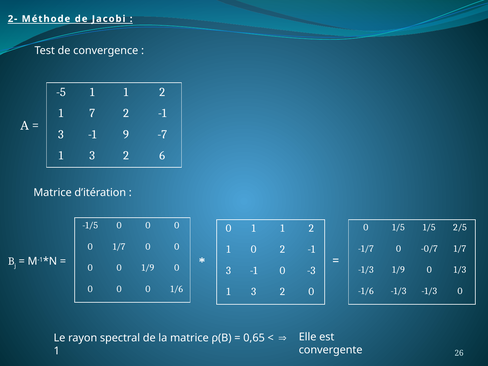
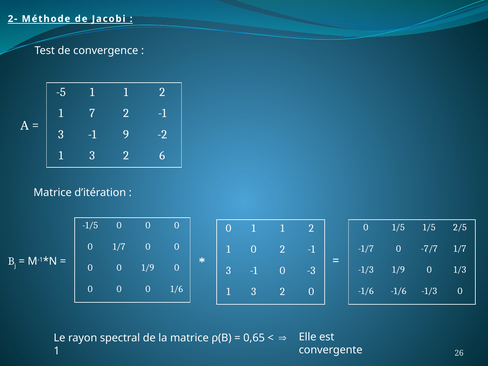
-7: -7 -> -2 (162, 134)
-0/7: -0/7 -> -7/7 (429, 249)
-1/6 -1/3: -1/3 -> -1/6 (398, 291)
